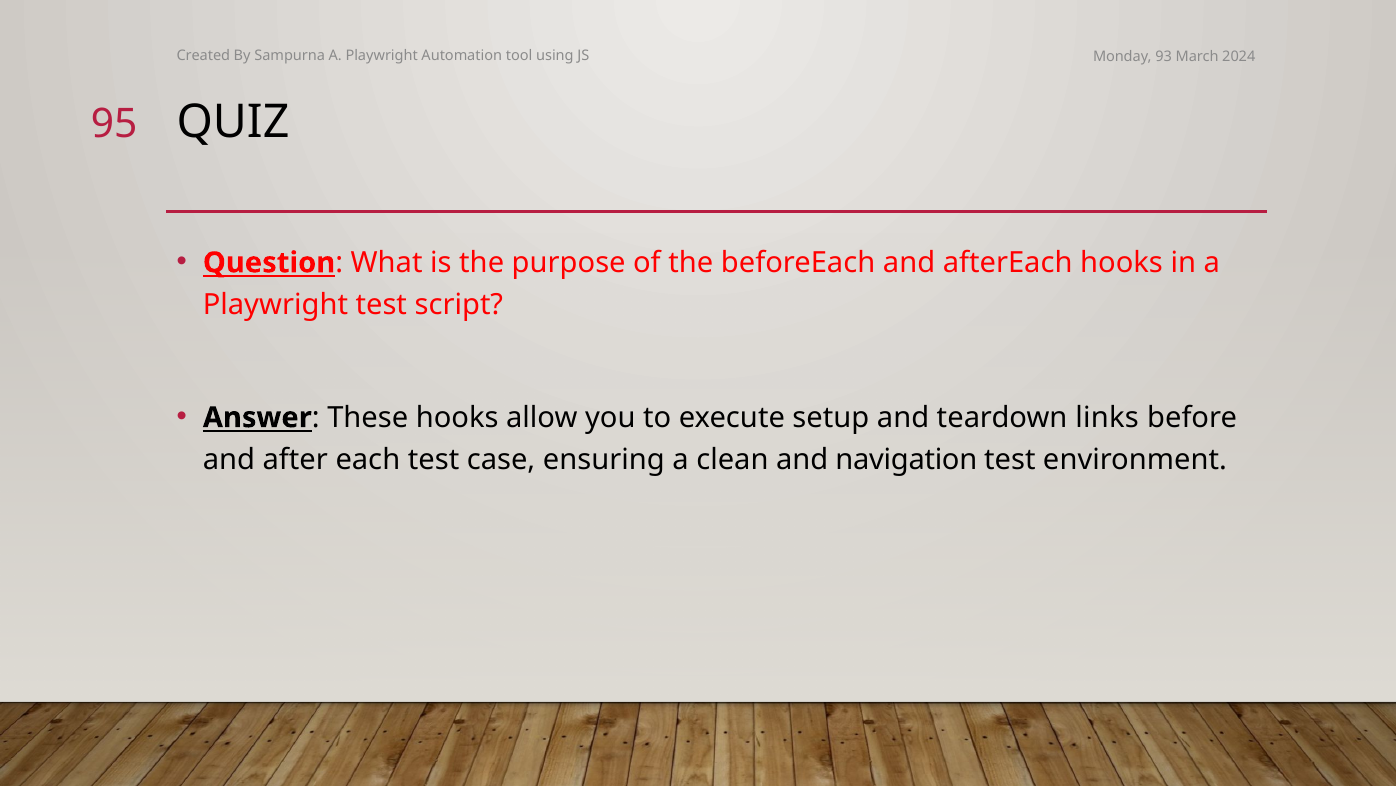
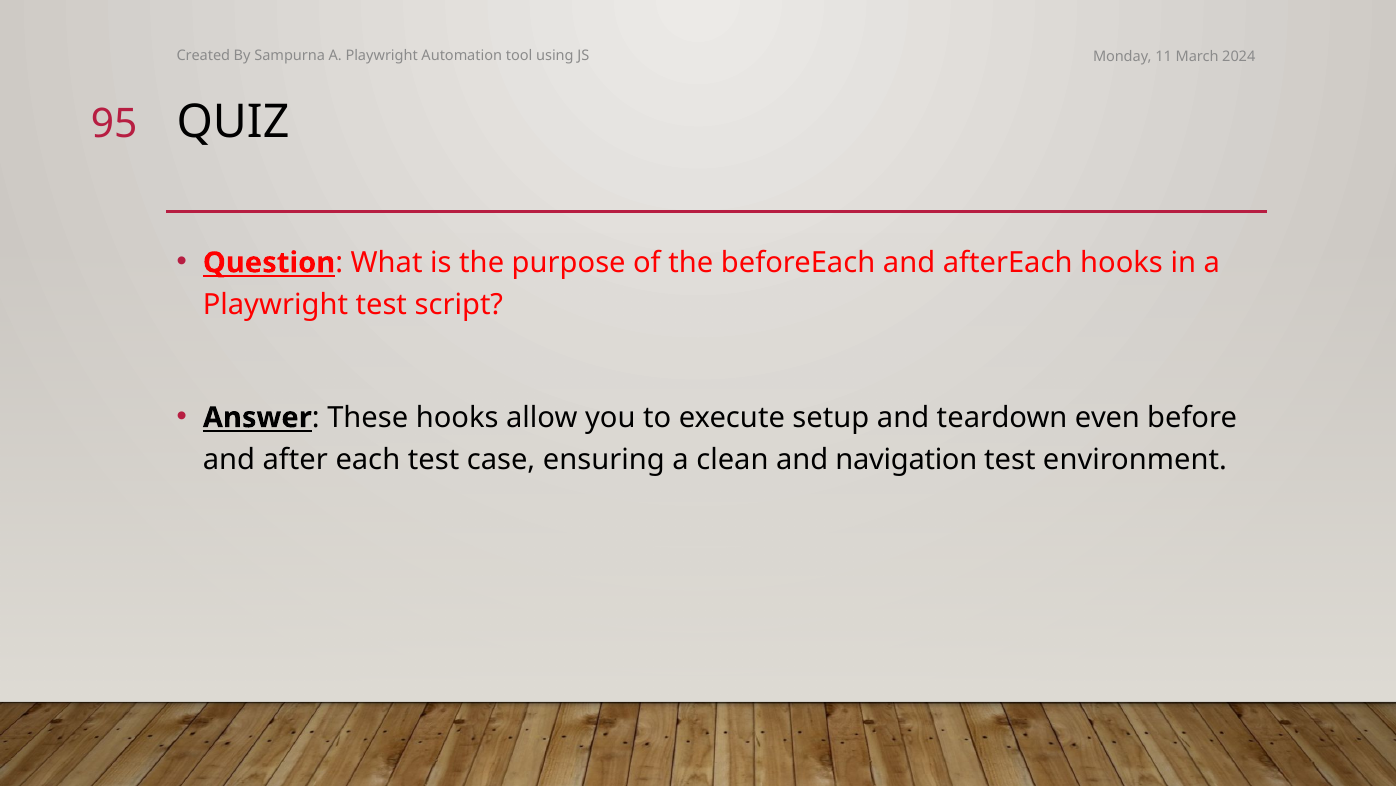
93: 93 -> 11 (1164, 57)
links: links -> even (1107, 417)
